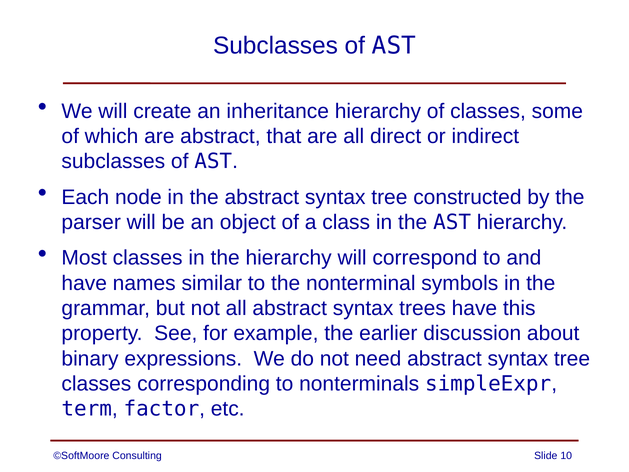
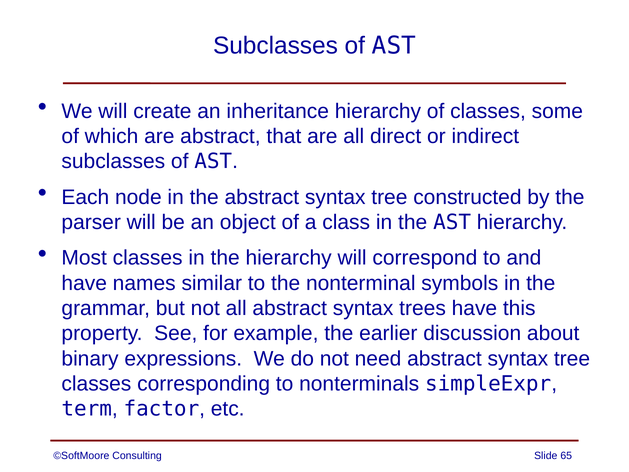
10: 10 -> 65 (566, 456)
